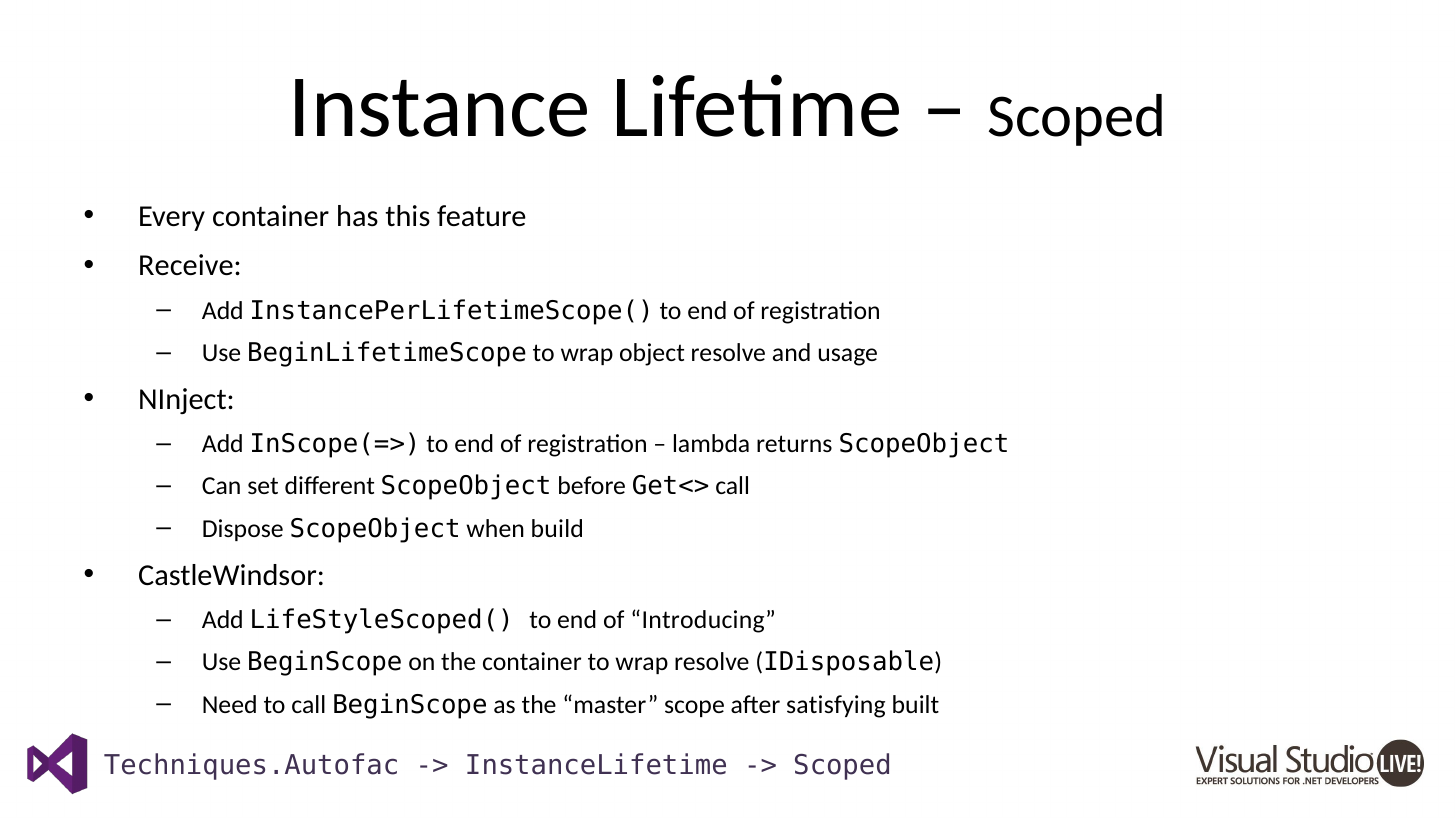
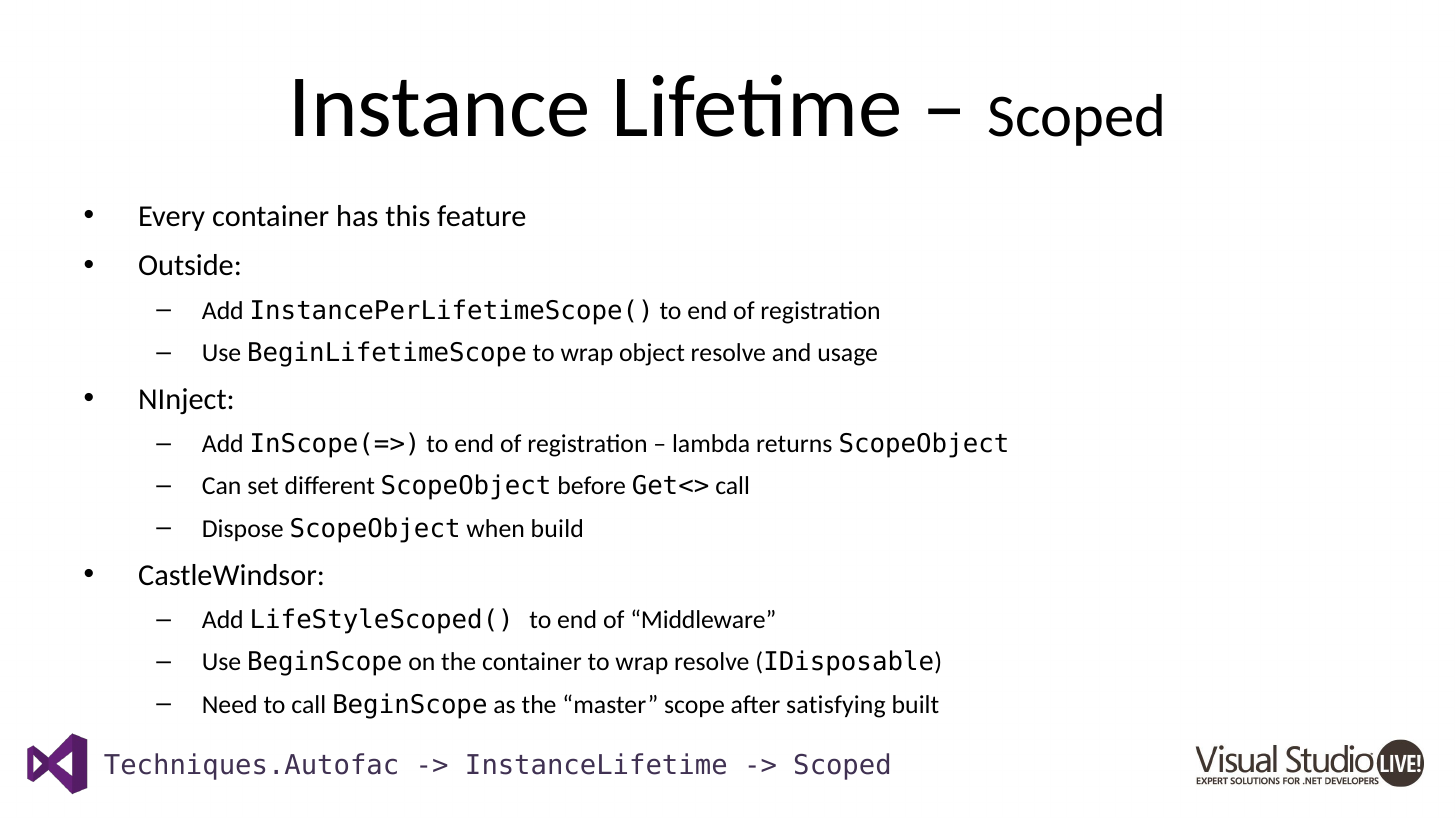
Receive: Receive -> Outside (190, 266)
Introducing: Introducing -> Middleware (703, 621)
